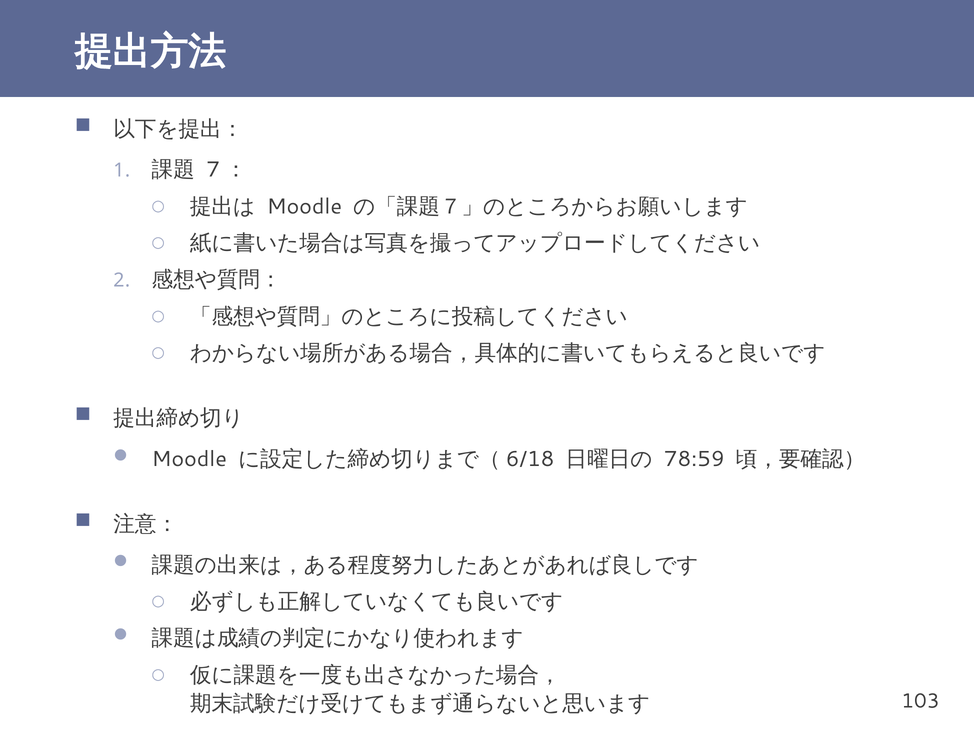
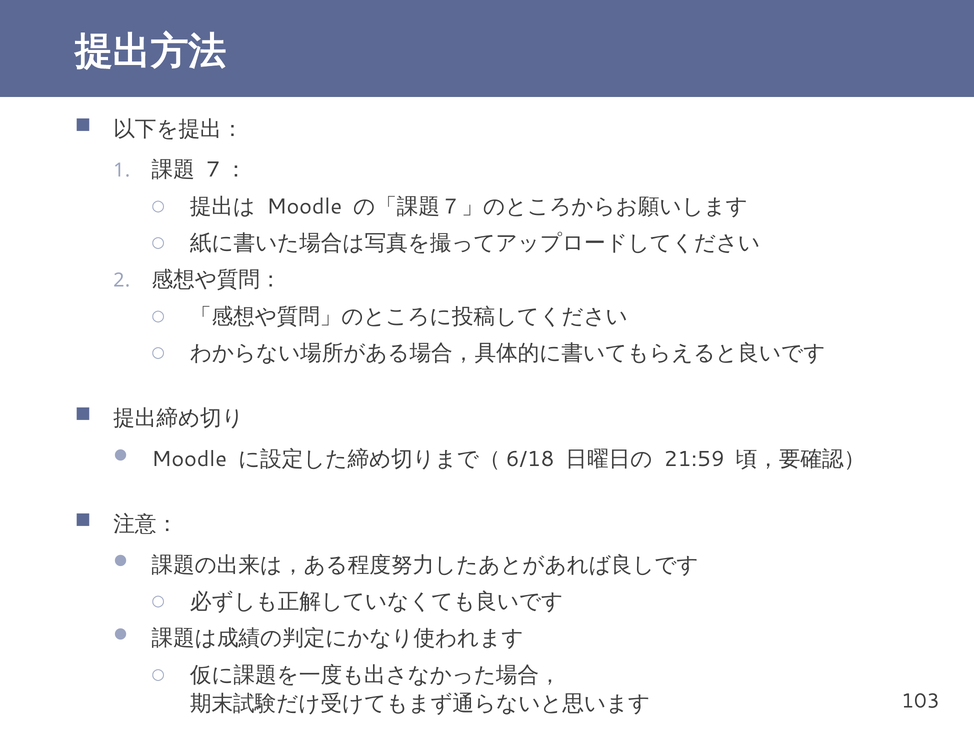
78:59: 78:59 -> 21:59 (694, 459)
